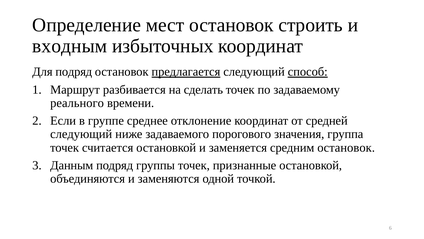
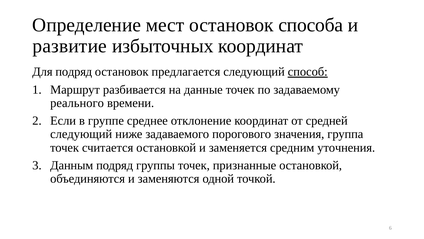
строить: строить -> способа (311, 25)
входным: входным -> развитие (70, 46)
предлагается underline: present -> none (186, 72)
сделать: сделать -> данные (203, 89)
средним остановок: остановок -> уточнения (346, 147)
